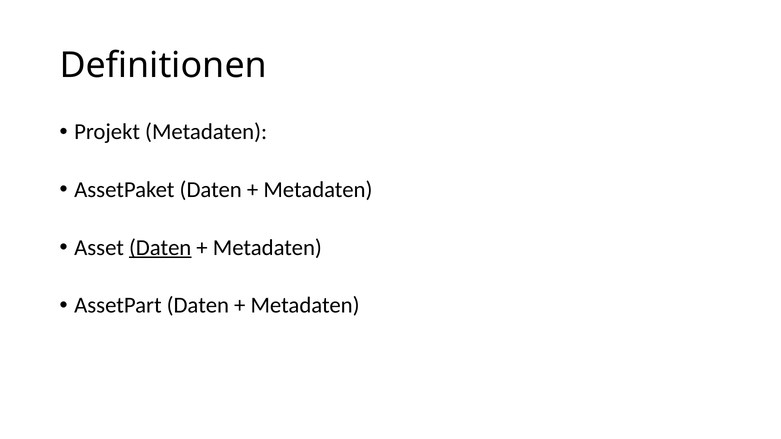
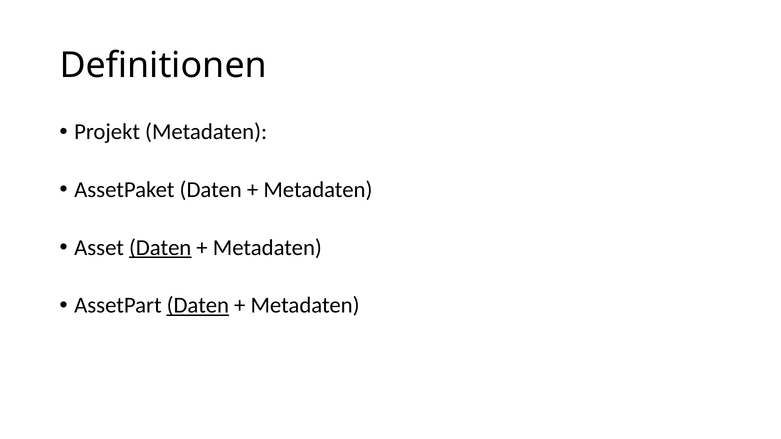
Daten underline: none -> present (198, 306)
